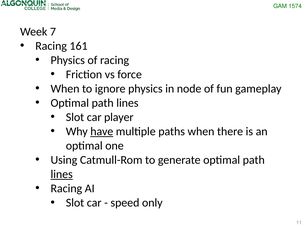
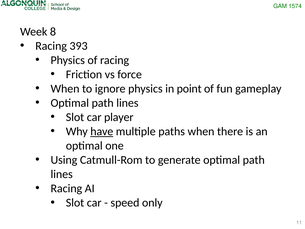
7: 7 -> 8 (53, 32)
161: 161 -> 393 (79, 46)
node: node -> point (189, 89)
lines underline: present -> none (62, 174)
